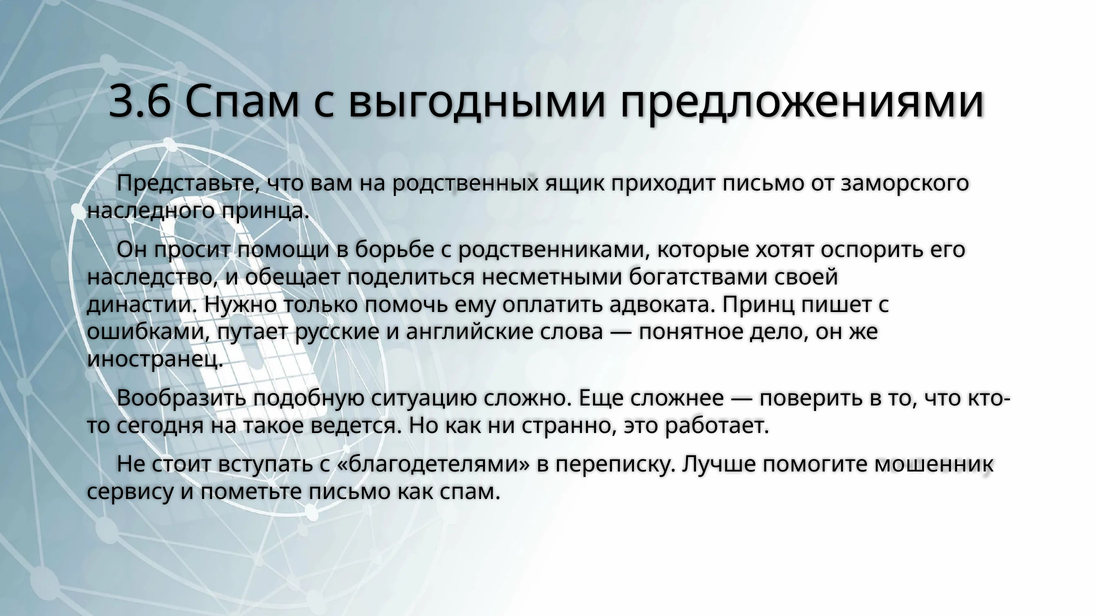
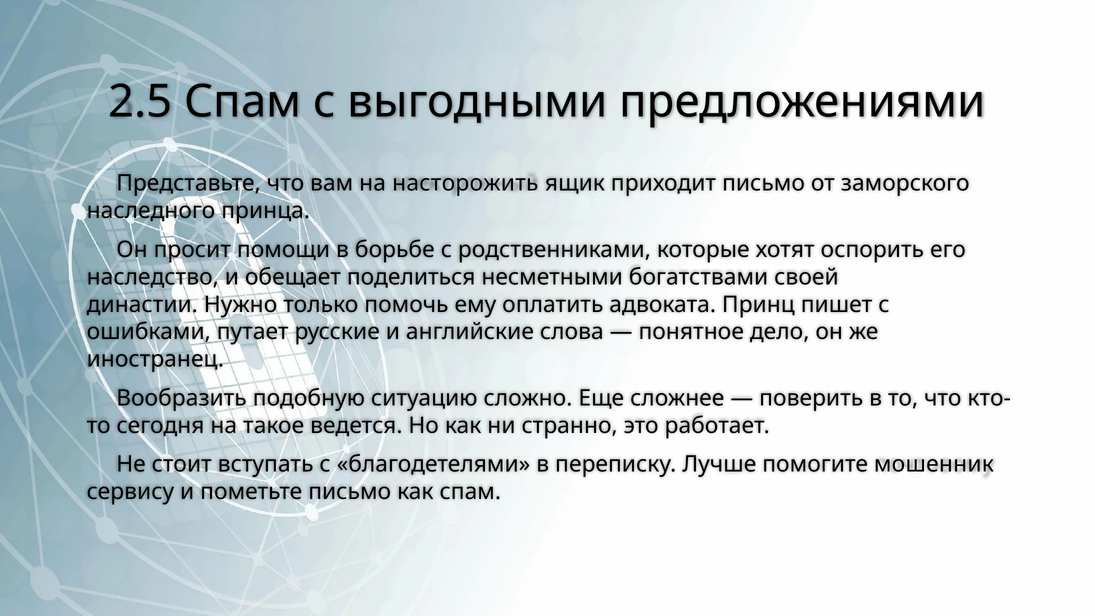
3.6: 3.6 -> 2.5 (140, 102)
родственных: родственных -> насторожить (465, 183)
